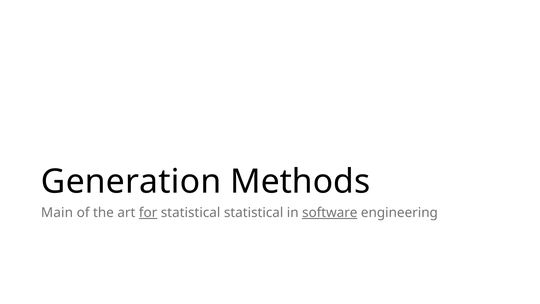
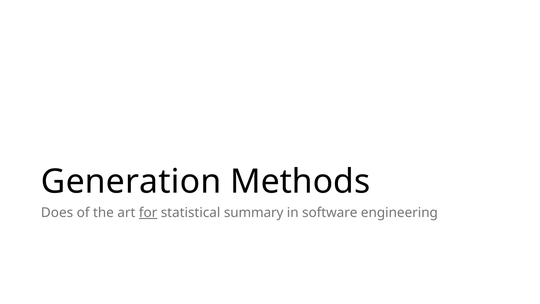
Main: Main -> Does (57, 213)
statistical statistical: statistical -> summary (254, 213)
software underline: present -> none (330, 213)
